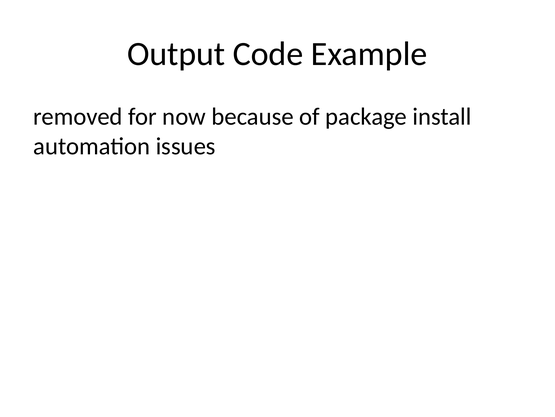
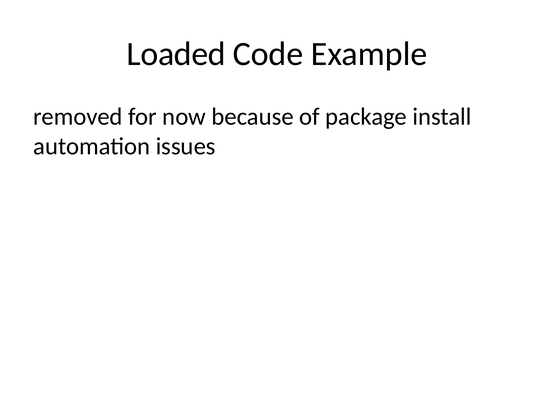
Output: Output -> Loaded (176, 54)
